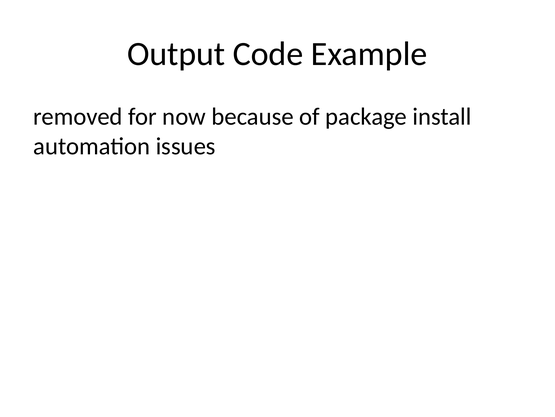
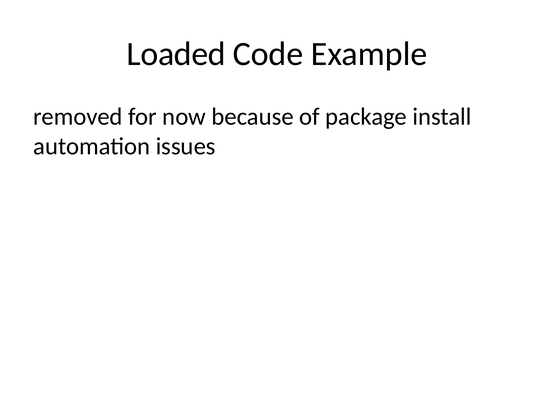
Output: Output -> Loaded (176, 54)
